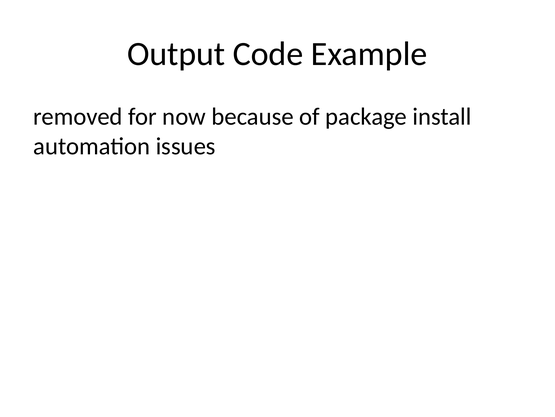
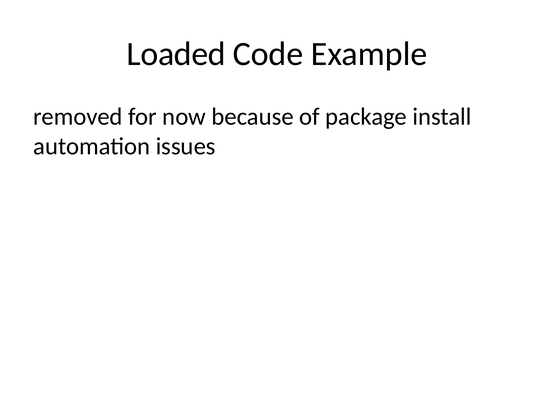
Output: Output -> Loaded (176, 54)
